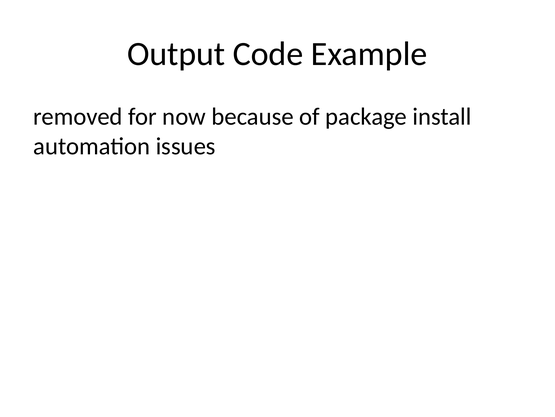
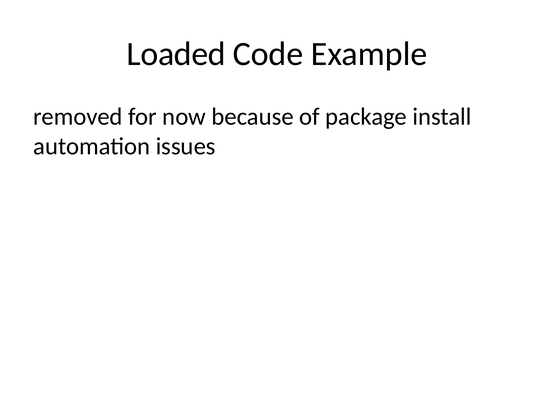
Output: Output -> Loaded (176, 54)
